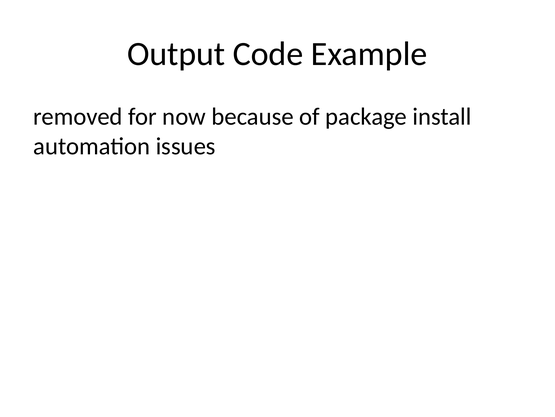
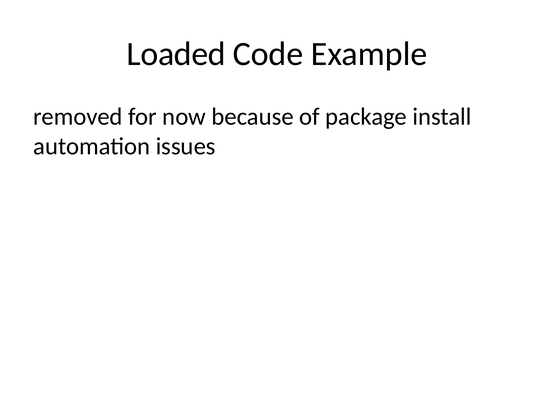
Output: Output -> Loaded (176, 54)
